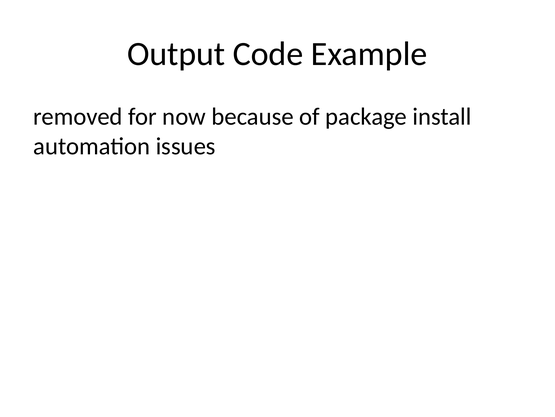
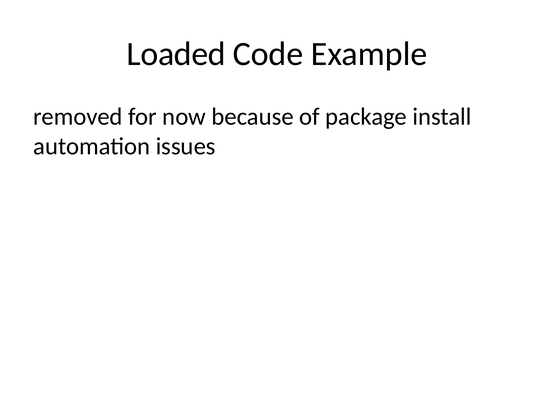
Output: Output -> Loaded (176, 54)
